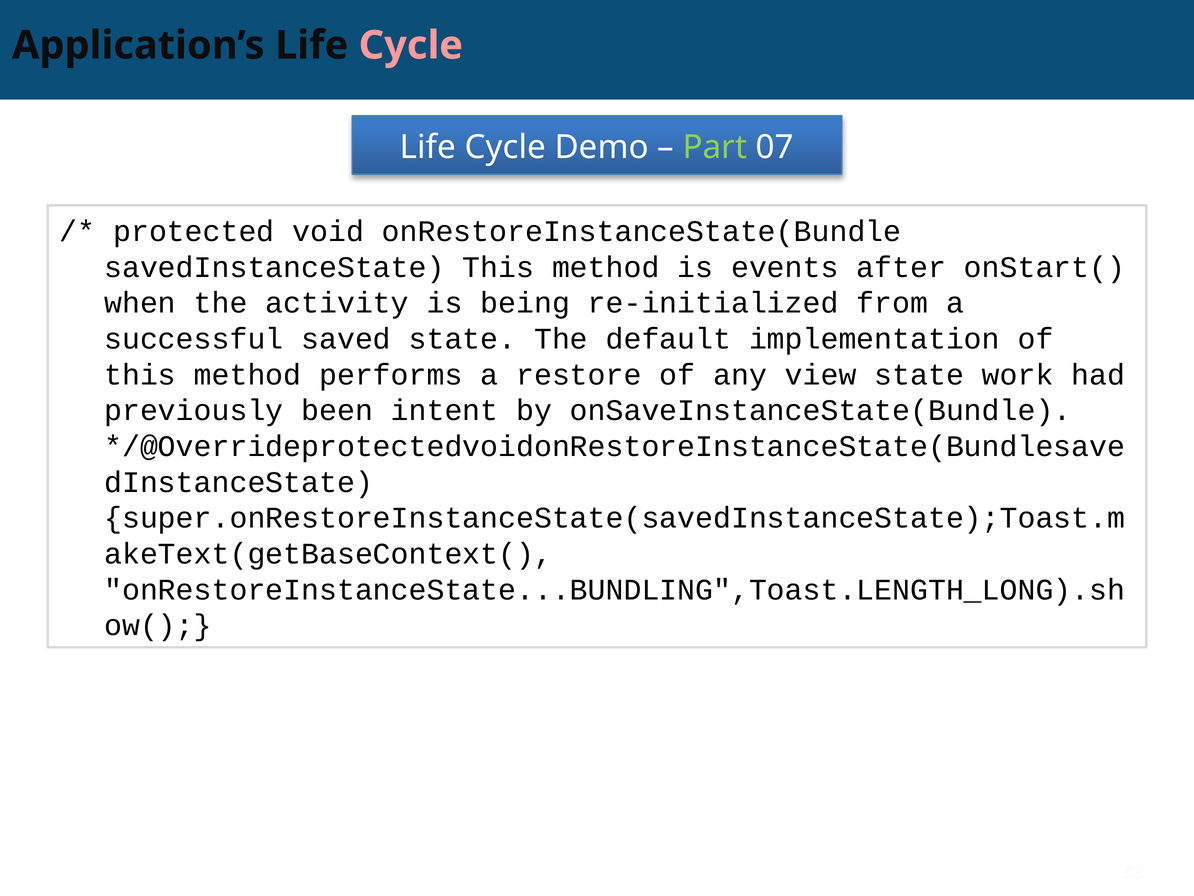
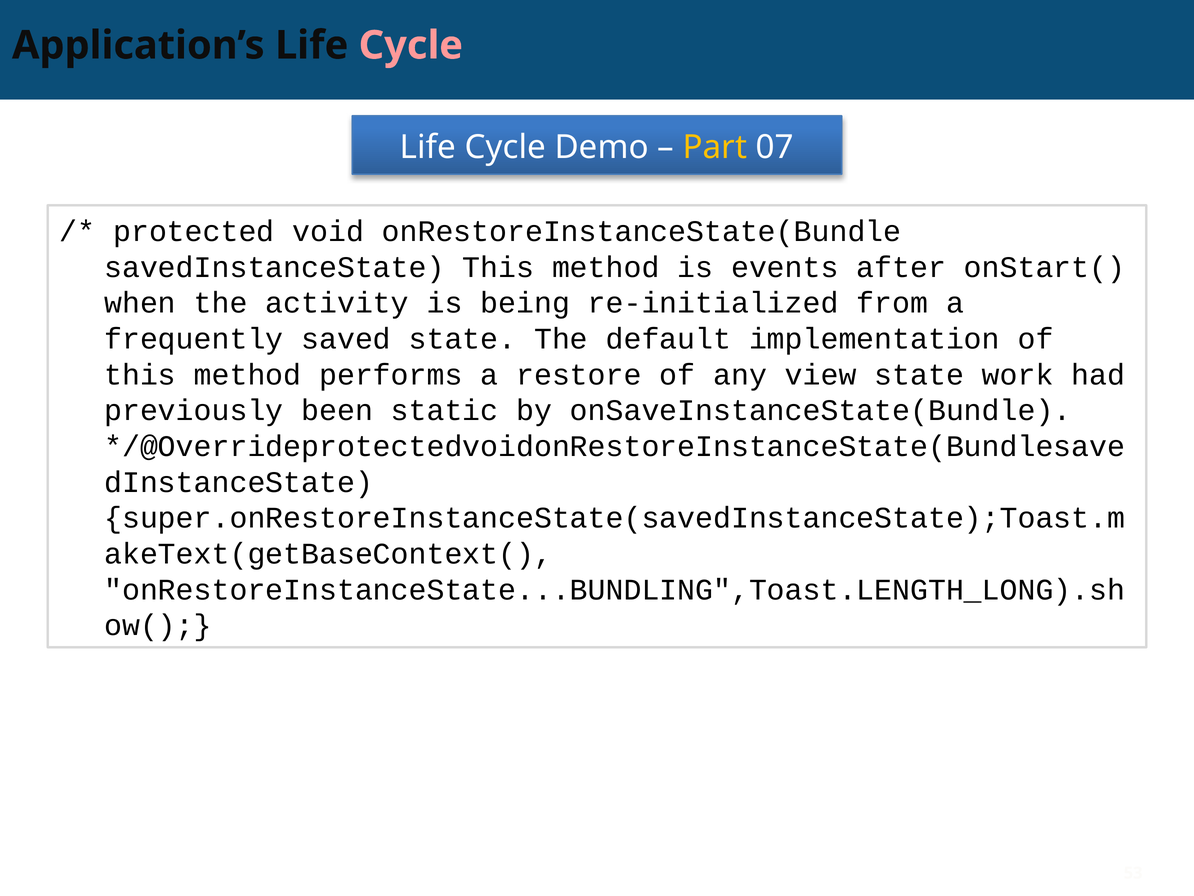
Part colour: light green -> yellow (715, 147)
successful: successful -> frequently (194, 339)
intent: intent -> static (445, 410)
